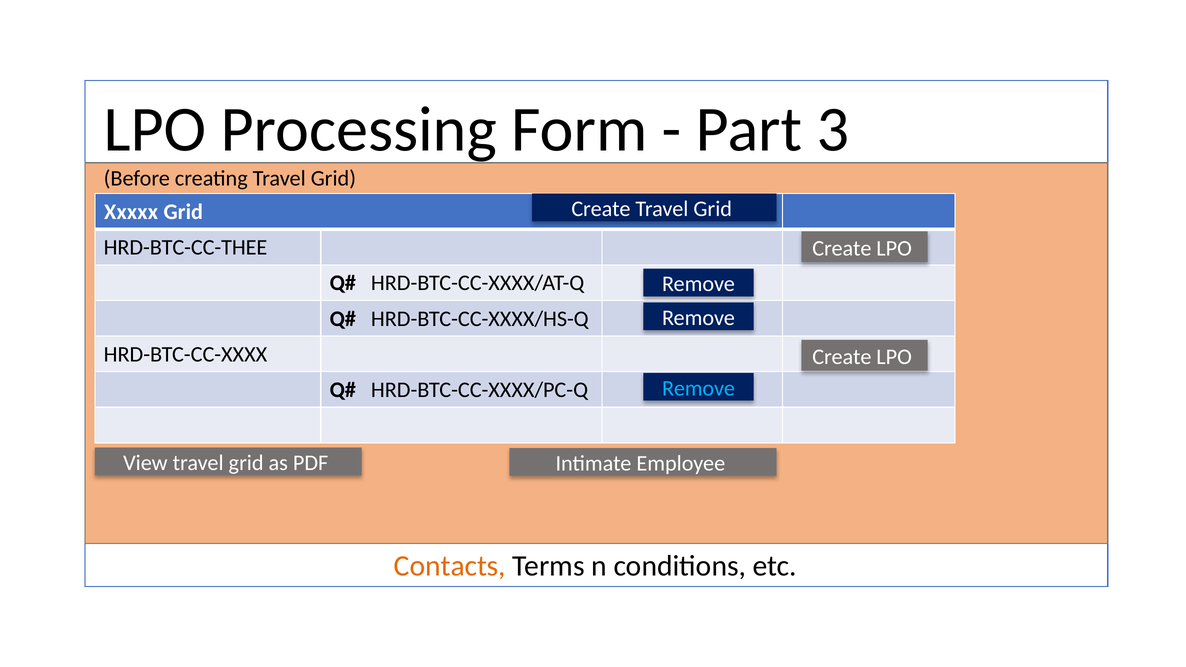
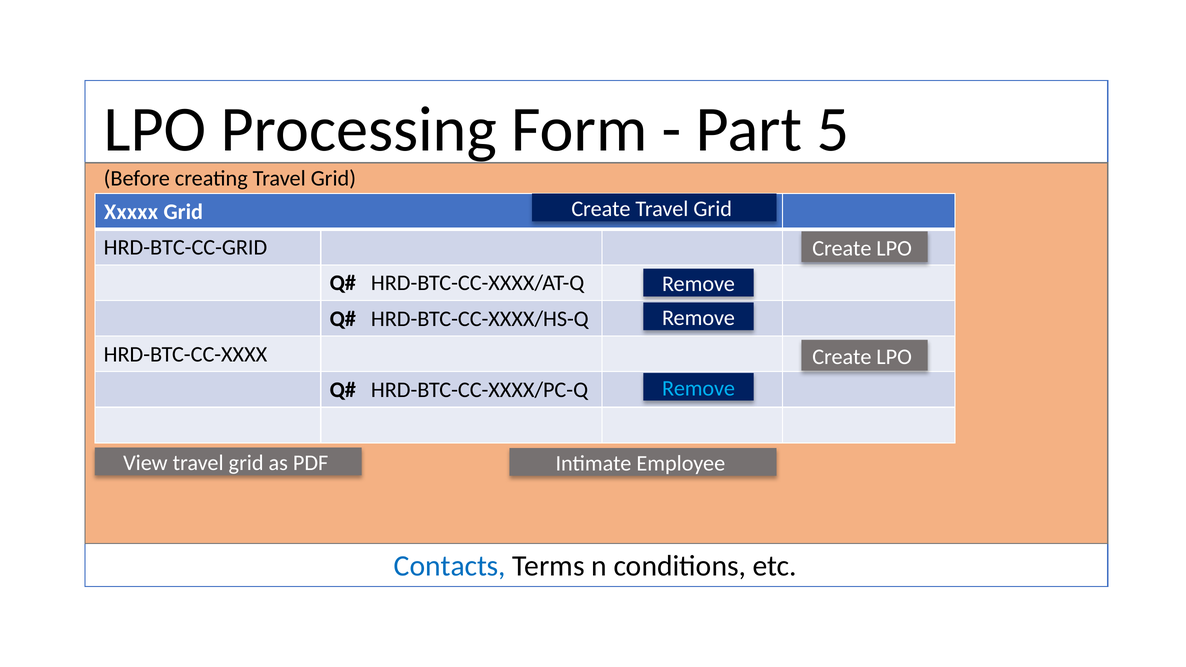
3: 3 -> 5 (833, 129)
HRD-BTC-CC-THEE: HRD-BTC-CC-THEE -> HRD-BTC-CC-GRID (185, 248)
Contacts colour: orange -> blue (450, 566)
